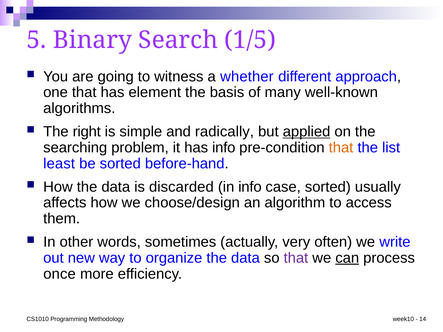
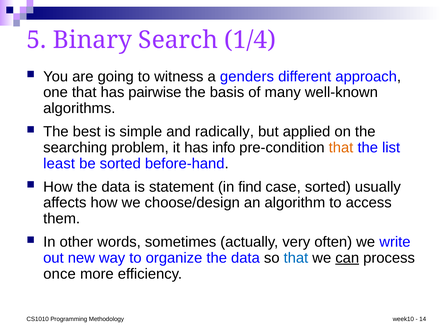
1/5: 1/5 -> 1/4 (250, 40)
whether: whether -> genders (247, 77)
element: element -> pairwise (155, 92)
right: right -> best (87, 132)
applied underline: present -> none (307, 132)
discarded: discarded -> statement (181, 187)
in info: info -> find (250, 187)
that colour: purple -> blue (296, 258)
